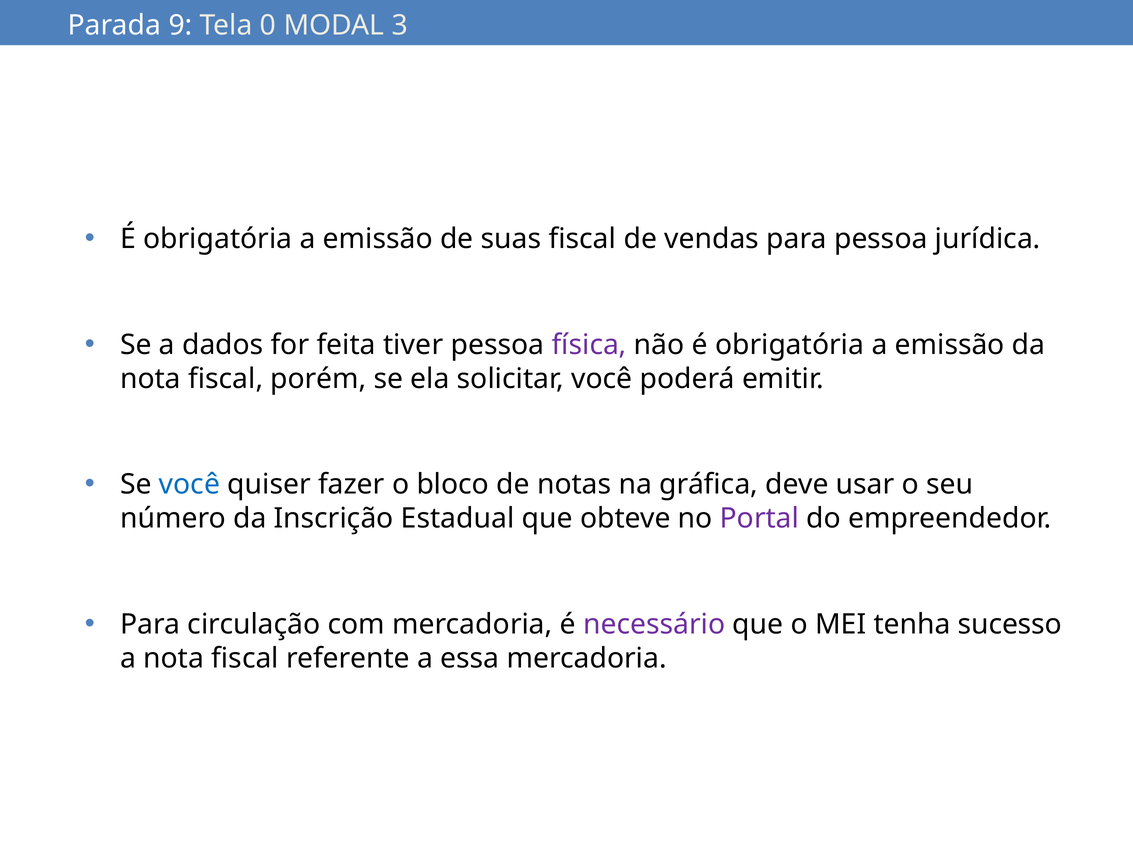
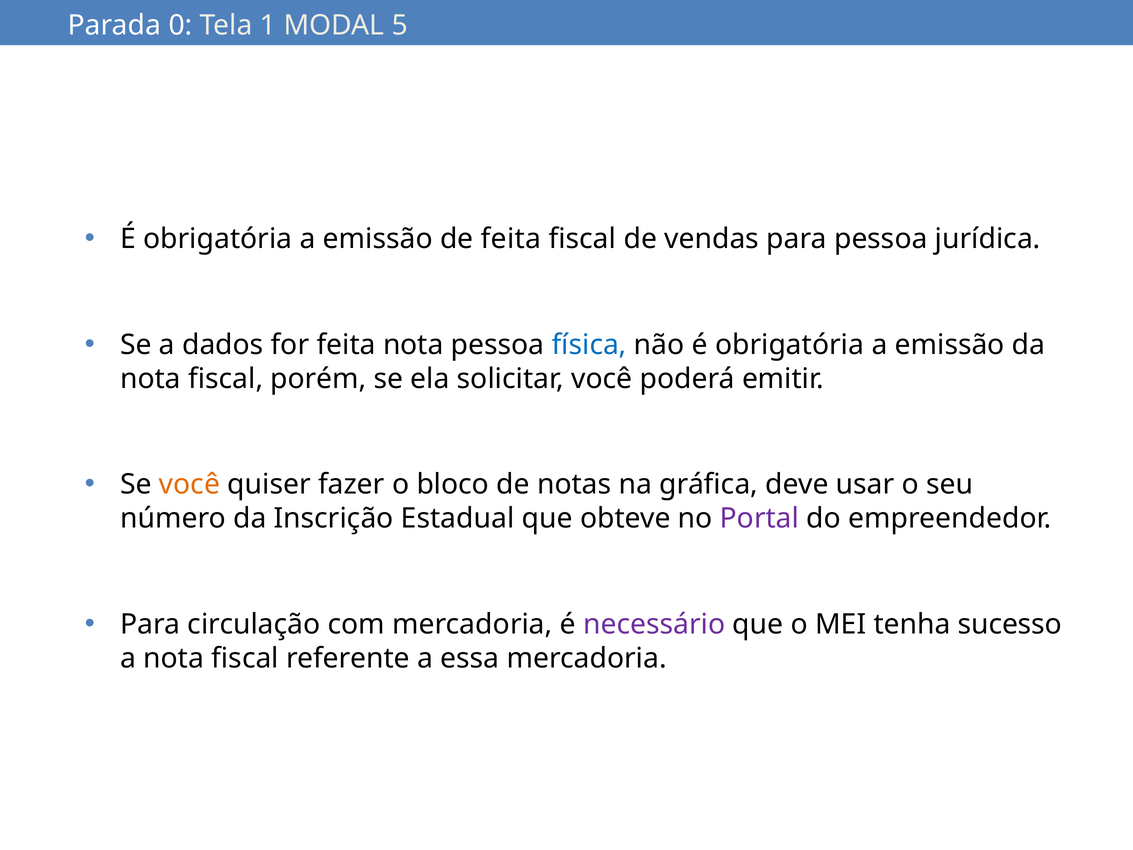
9: 9 -> 0 (180, 26)
0: 0 -> 1 (268, 26)
3: 3 -> 5 (400, 26)
de suas: suas -> feita (511, 239)
feita tiver: tiver -> nota (413, 345)
física colour: purple -> blue (589, 345)
você colour: blue -> orange (189, 484)
